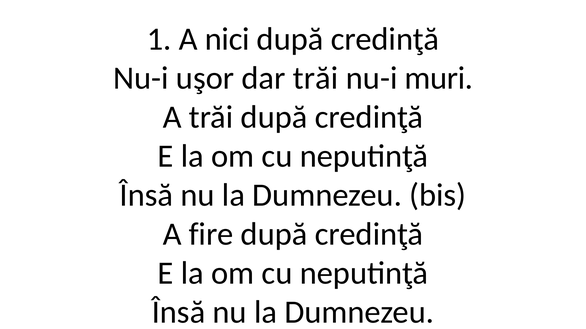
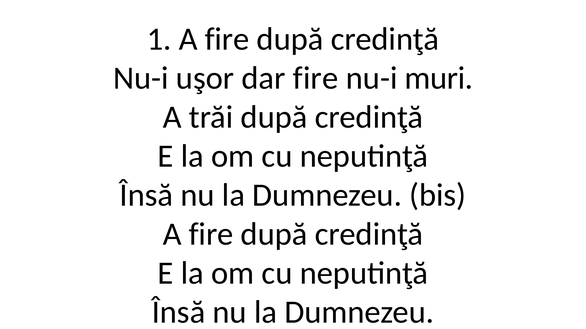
1 A nici: nici -> fire (227, 39)
dar trăi: trăi -> fire (316, 78)
